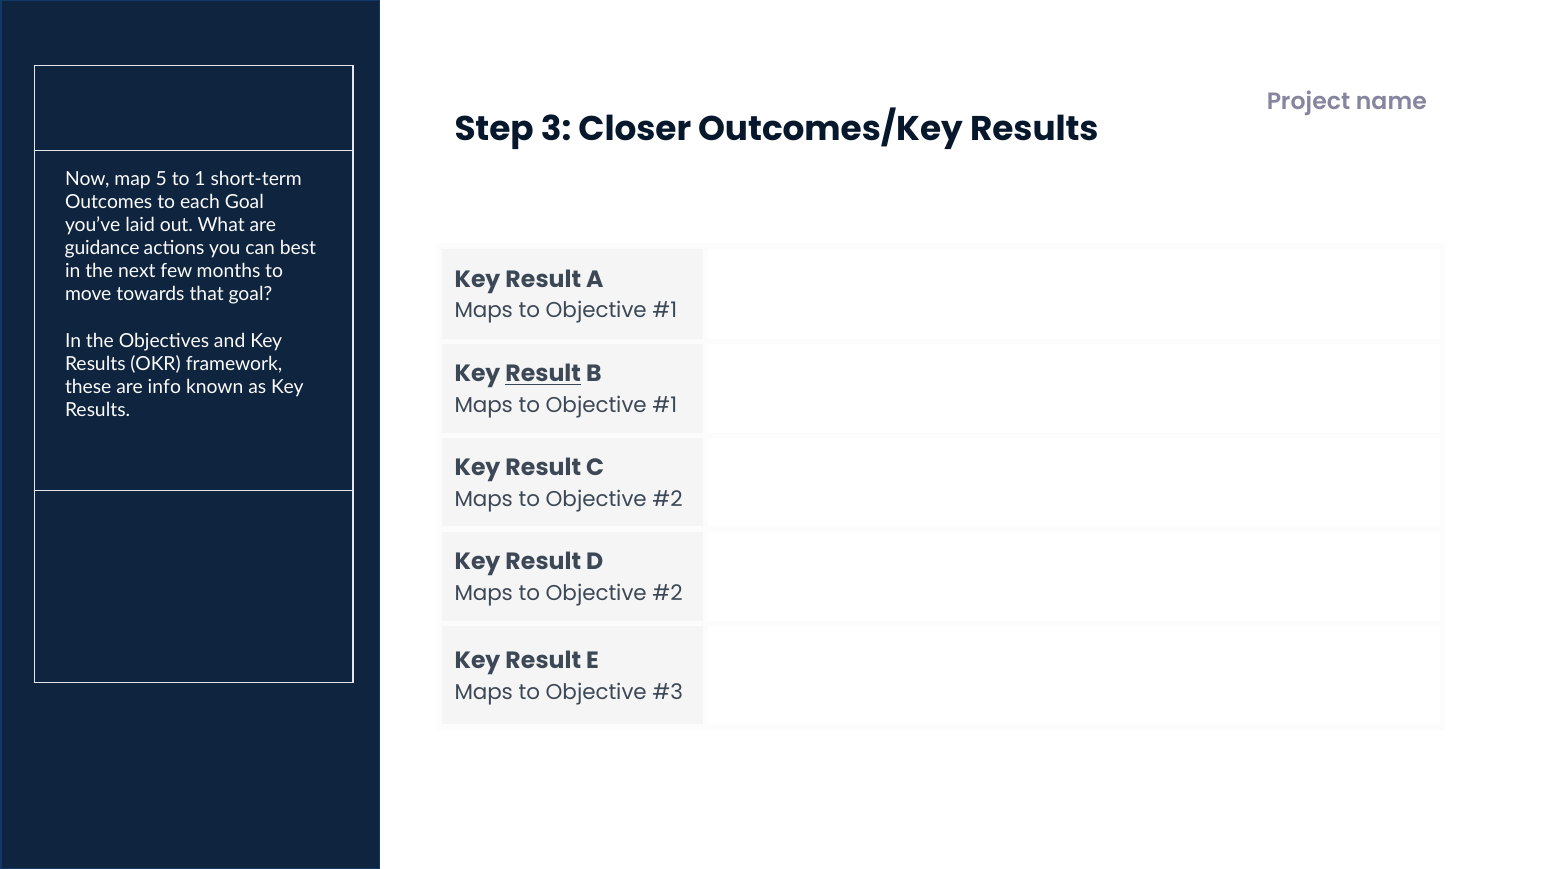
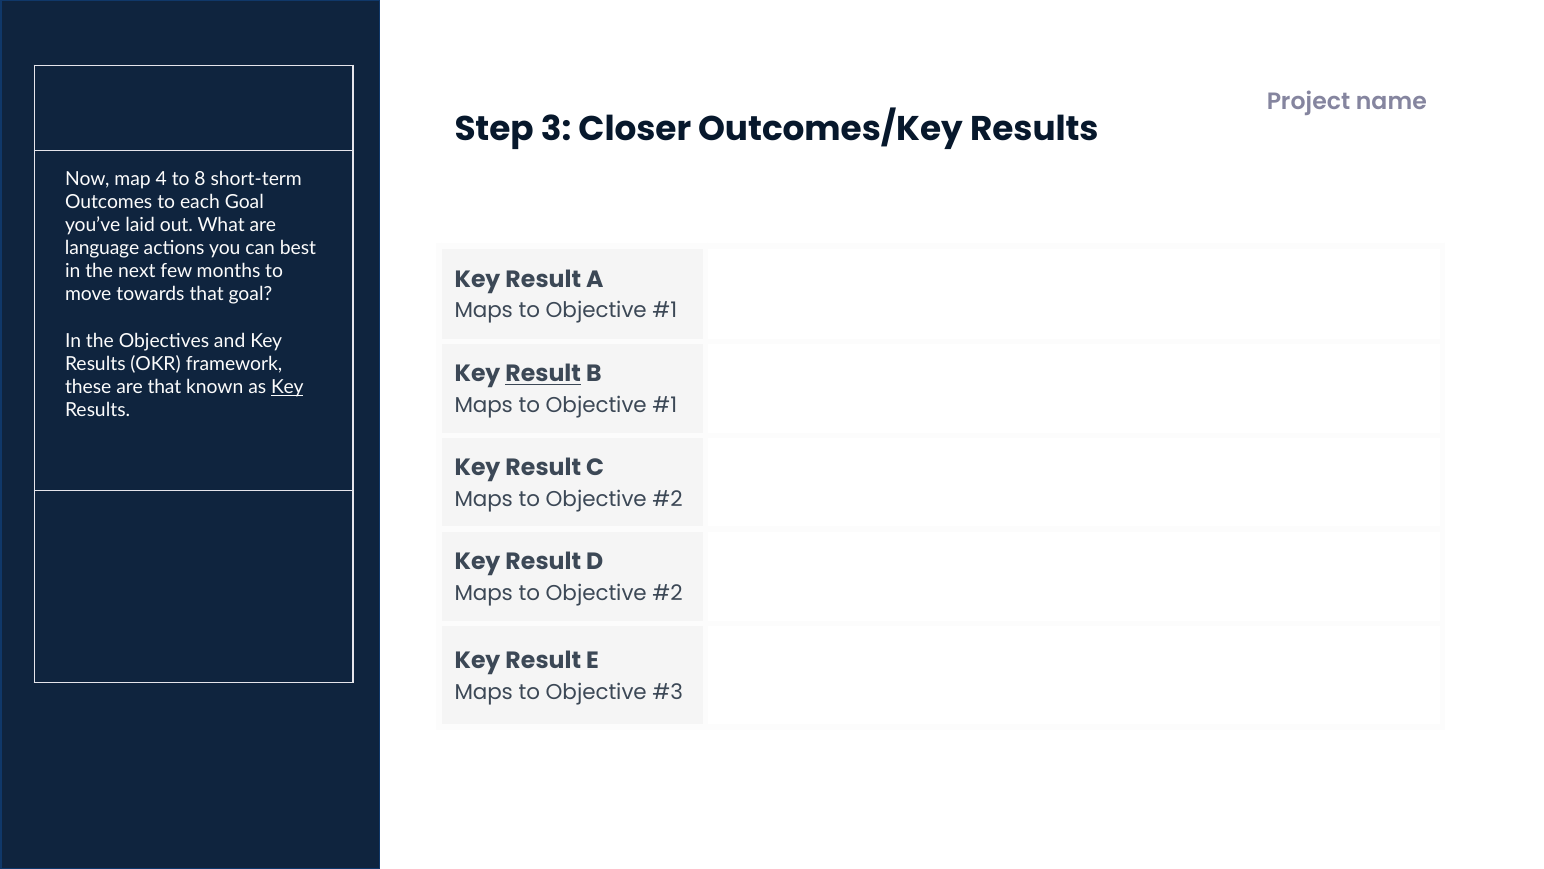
5: 5 -> 4 (161, 179)
1: 1 -> 8 (200, 179)
guidance: guidance -> language (102, 248)
are info: info -> that (164, 387)
Key underline: none -> present (287, 387)
